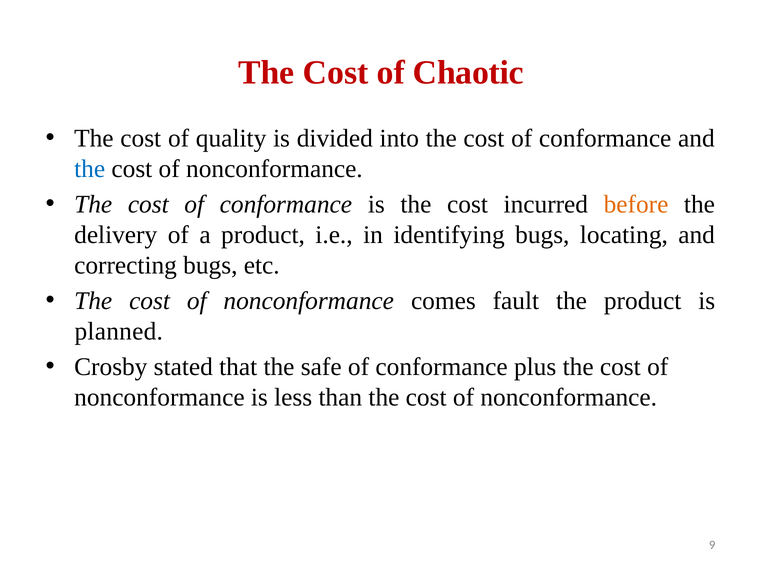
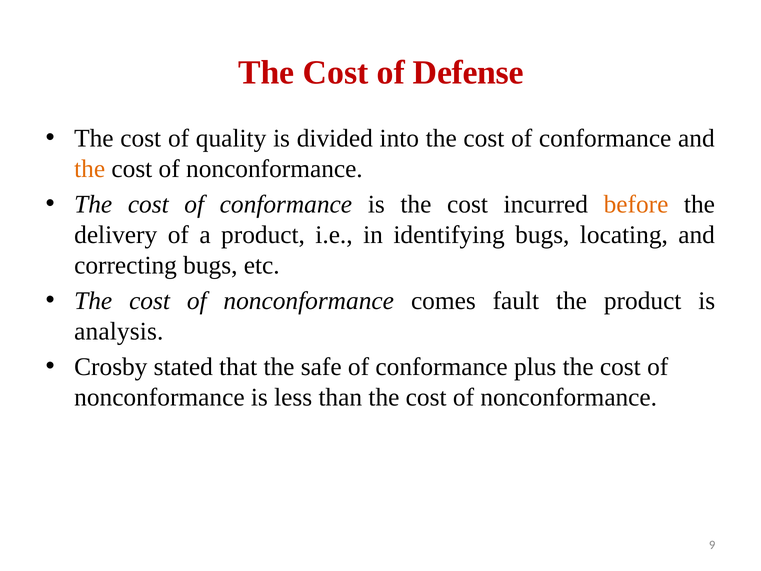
Chaotic: Chaotic -> Defense (468, 73)
the colour: blue -> orange (90, 169)
planned: planned -> analysis (119, 331)
